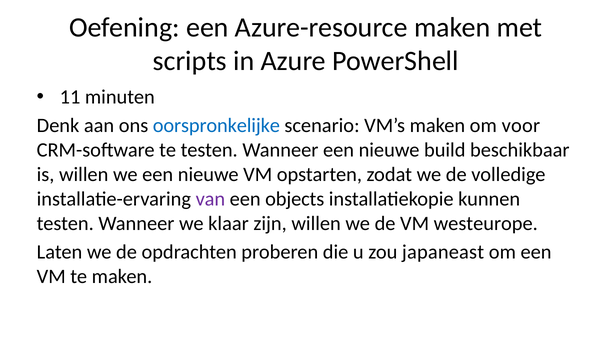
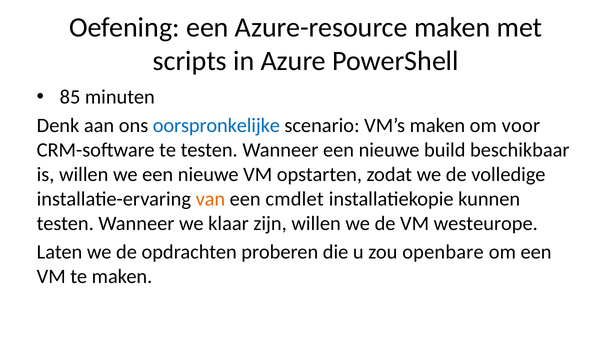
11: 11 -> 85 (70, 97)
van colour: purple -> orange (210, 199)
objects: objects -> cmdlet (295, 199)
japaneast: japaneast -> openbare (443, 252)
